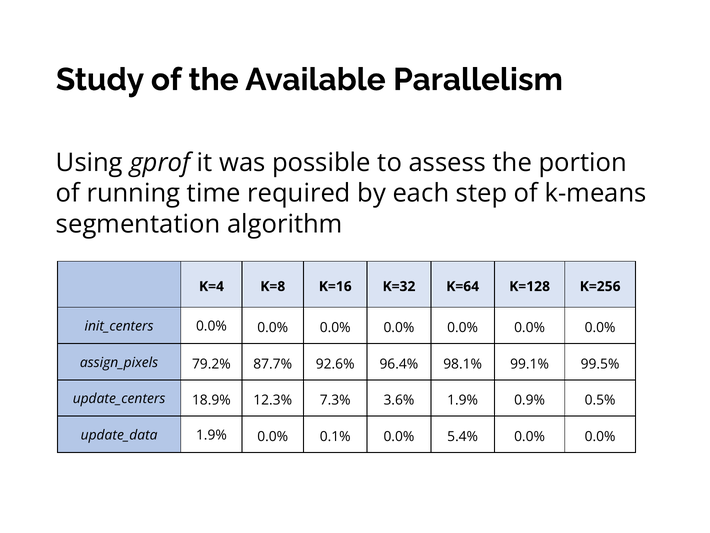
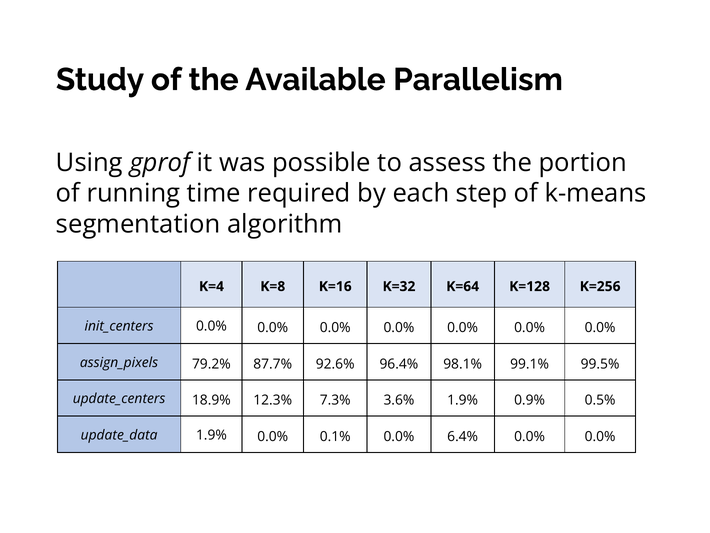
5.4%: 5.4% -> 6.4% (463, 436)
